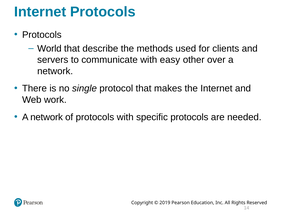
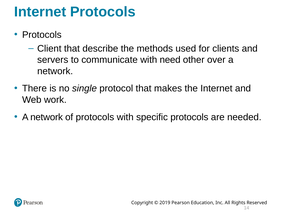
World: World -> Client (49, 48)
easy: easy -> need (170, 60)
